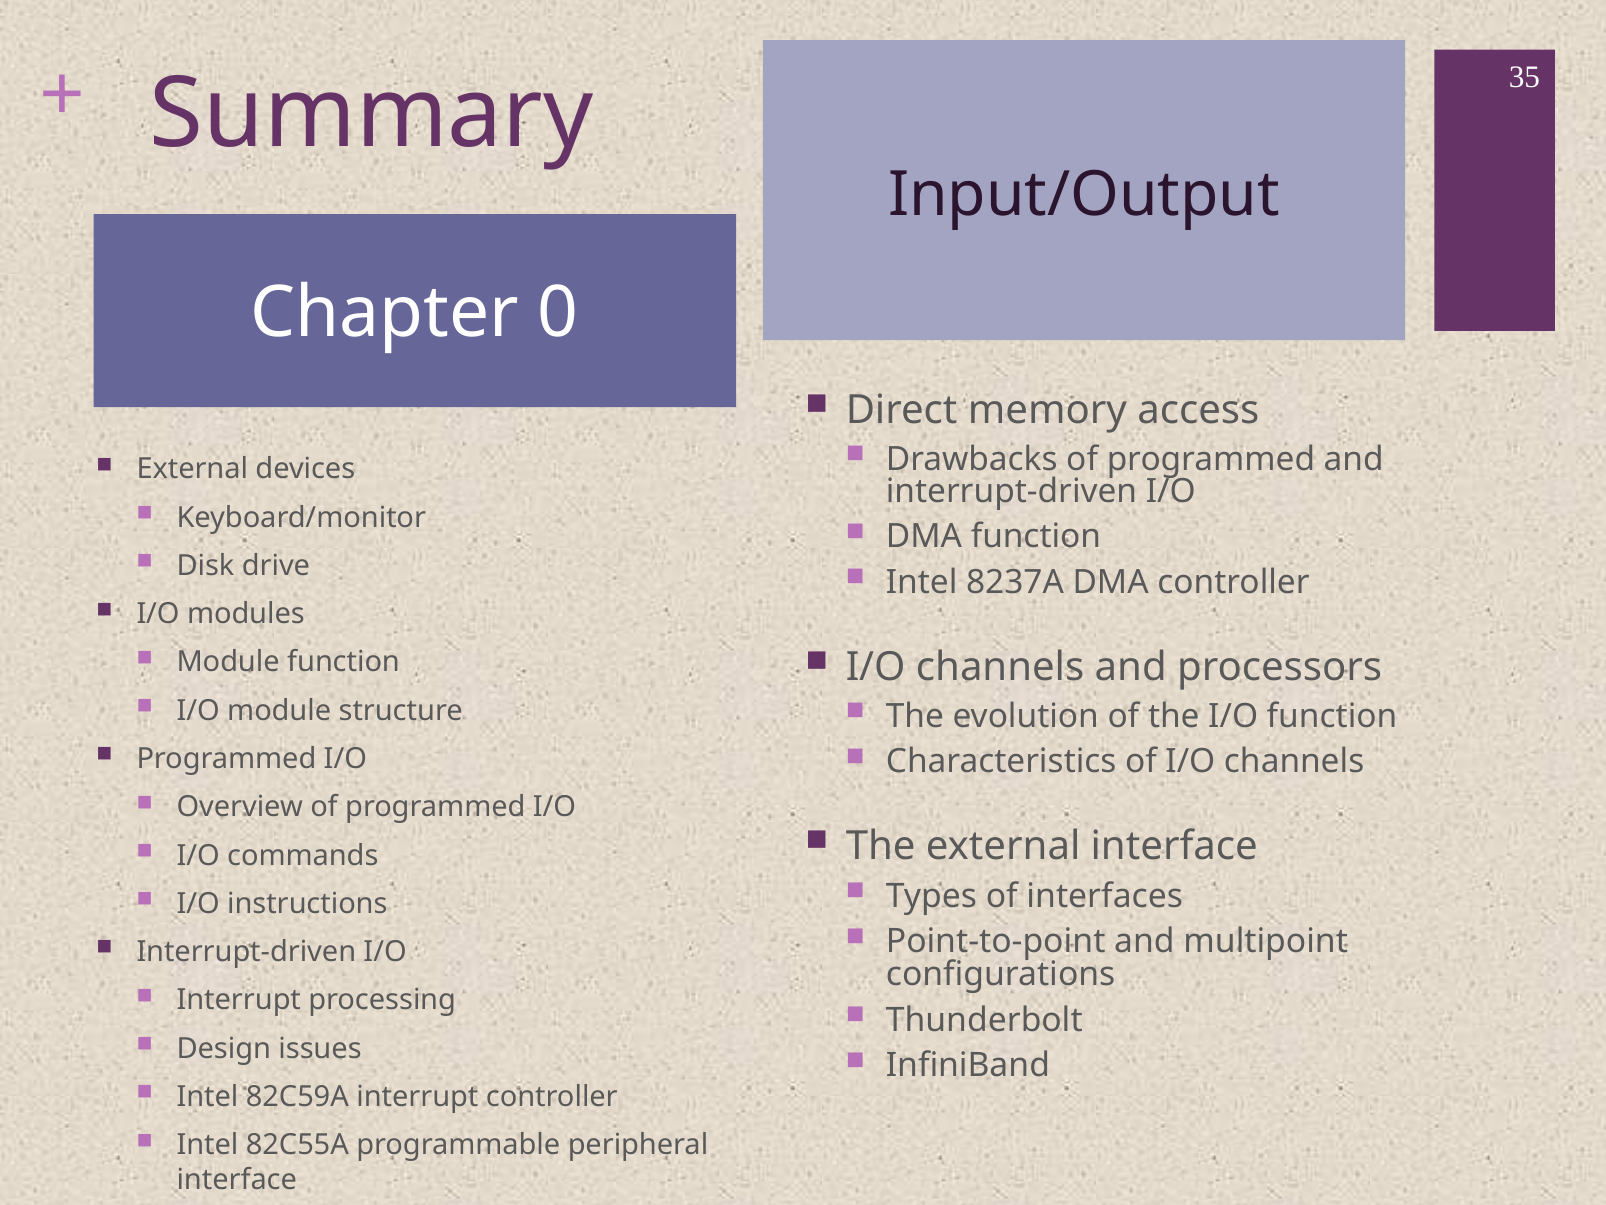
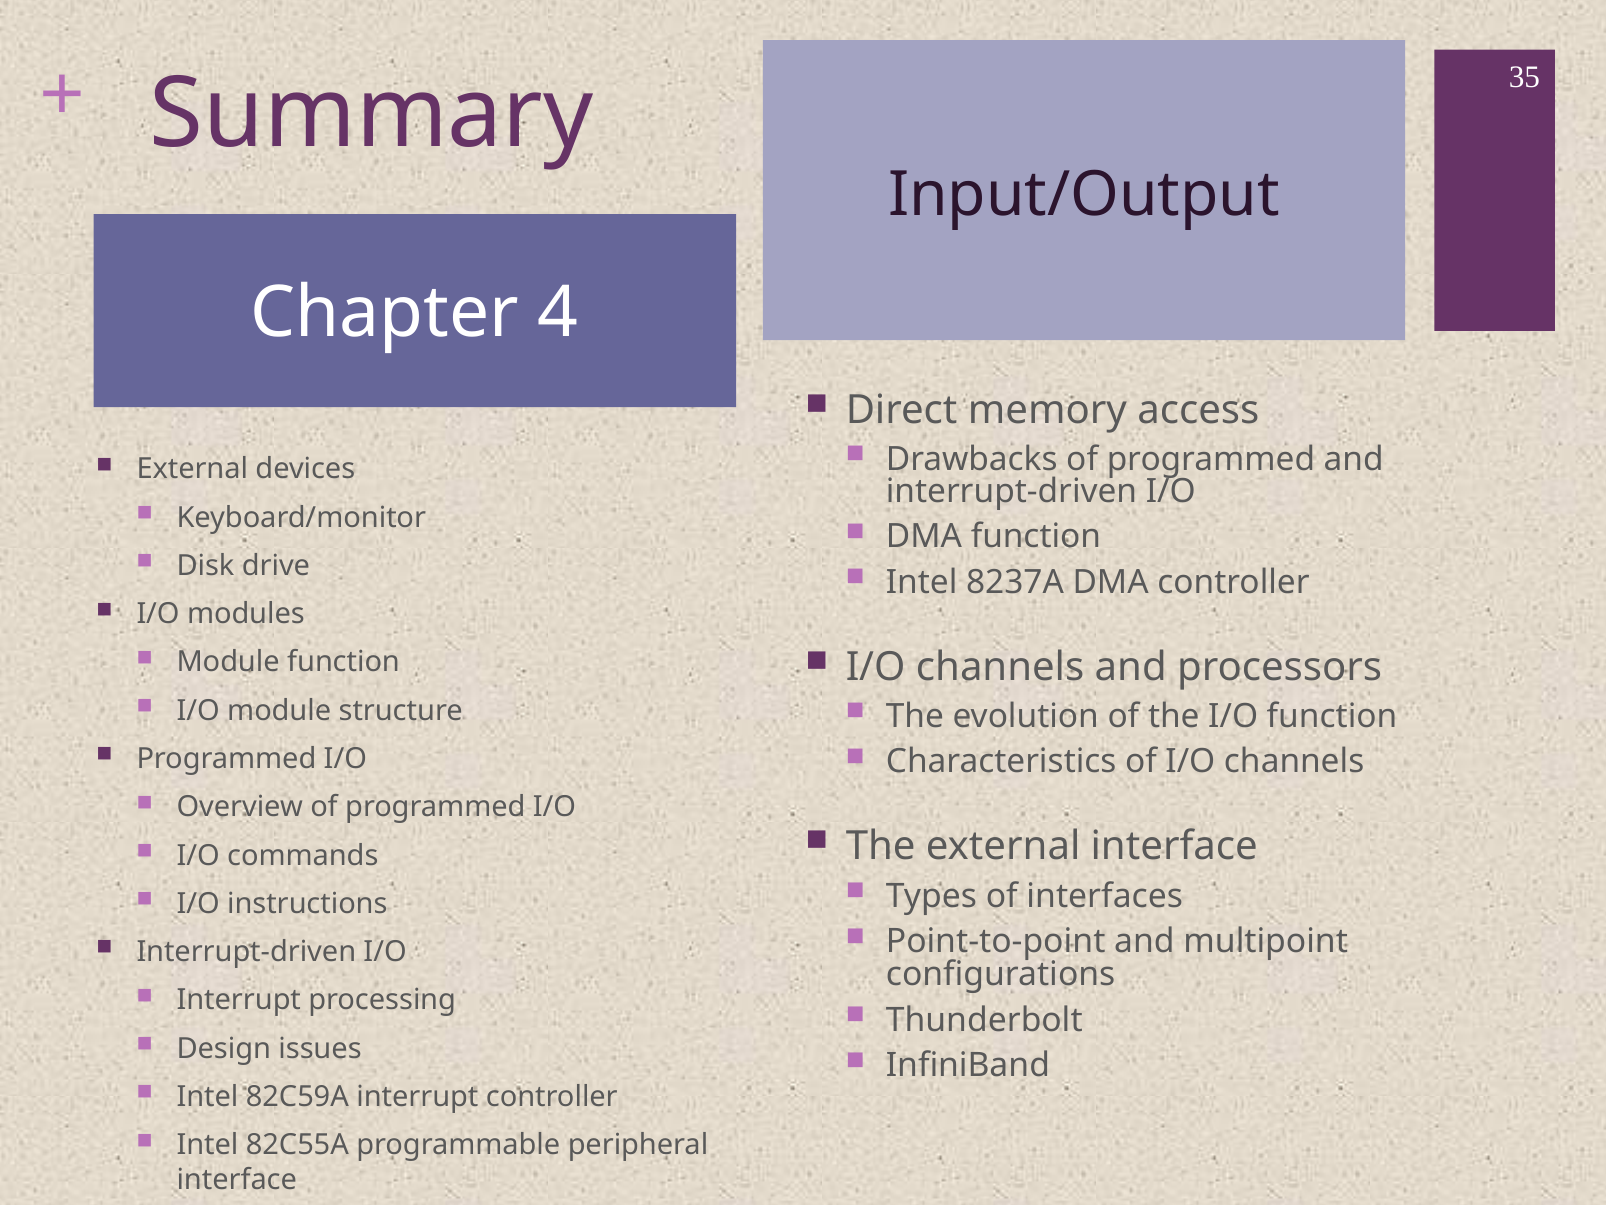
0: 0 -> 4 (558, 313)
